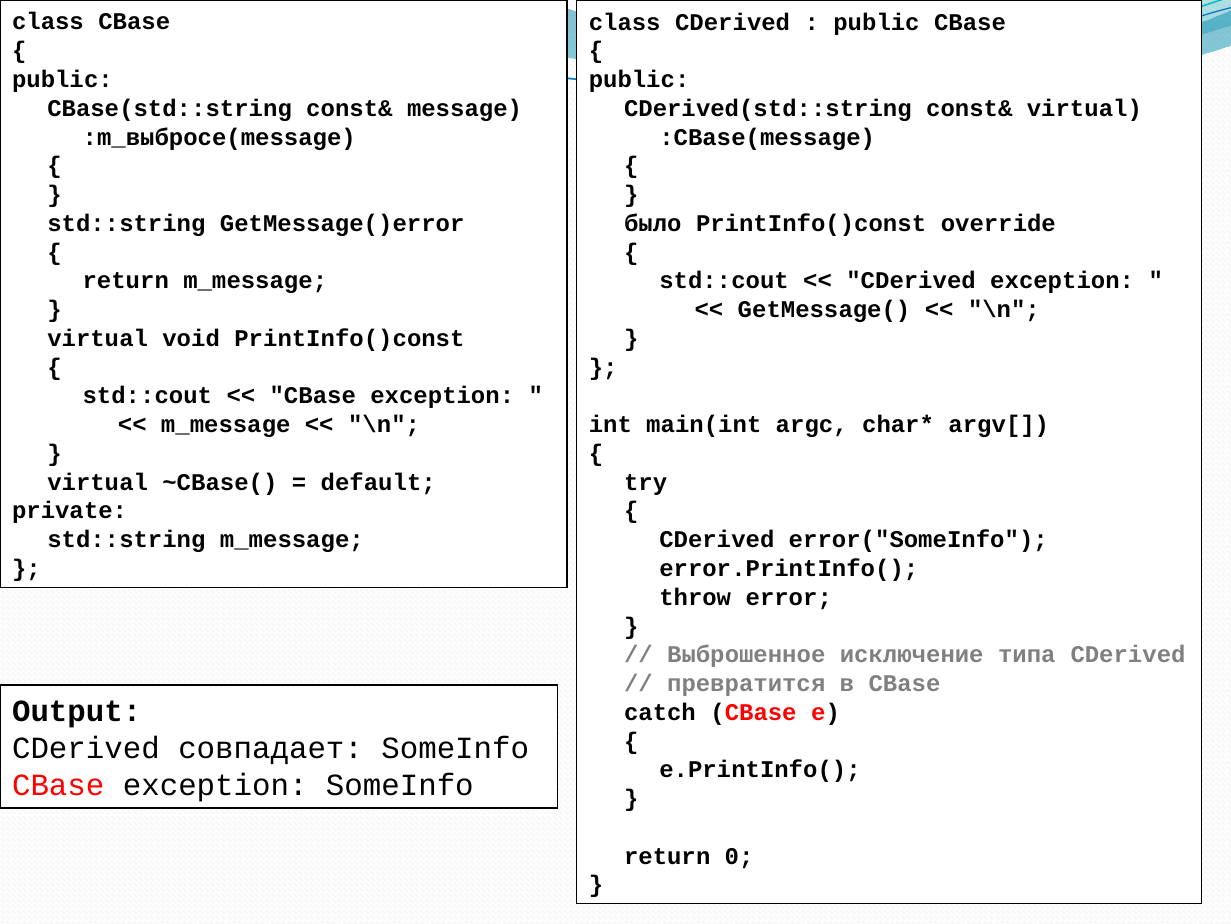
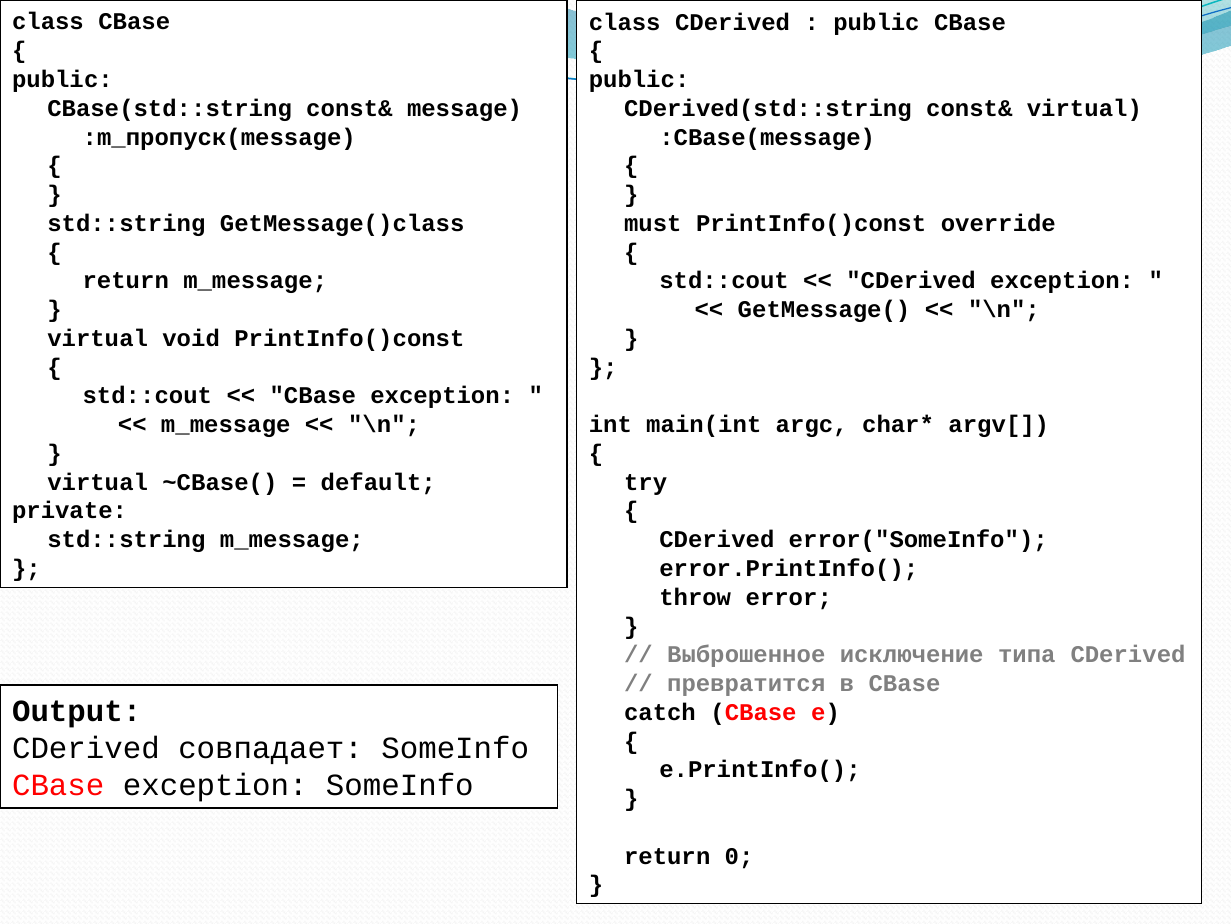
:m_выбросе(message: :m_выбросе(message -> :m_пропуск(message (219, 137)
GetMessage()error: GetMessage()error -> GetMessage()class (342, 223)
было: было -> must (653, 223)
